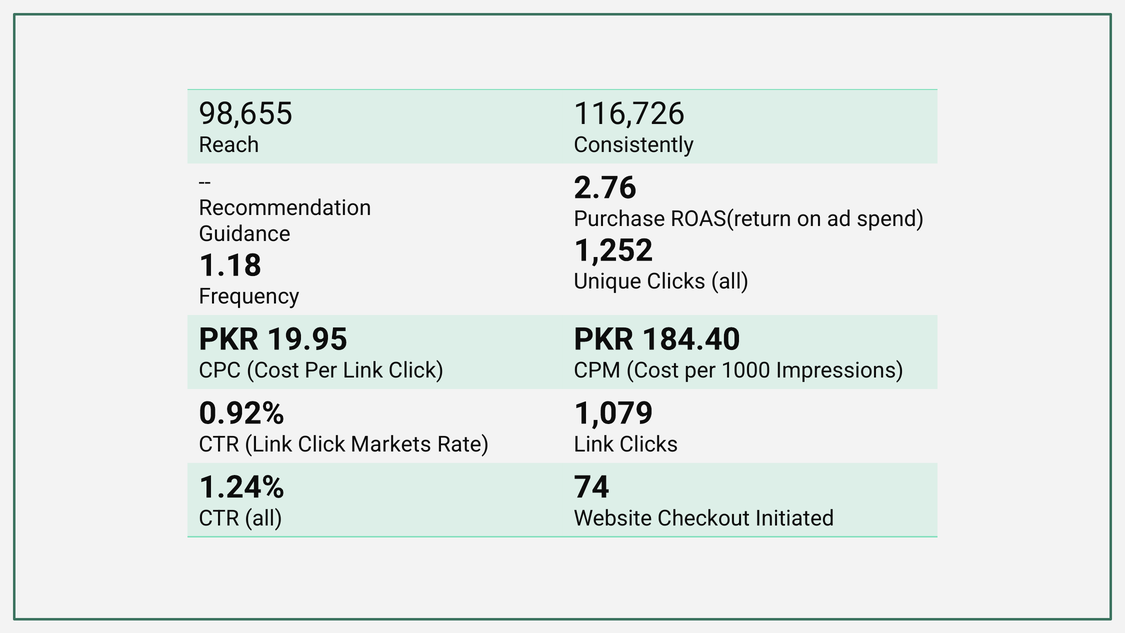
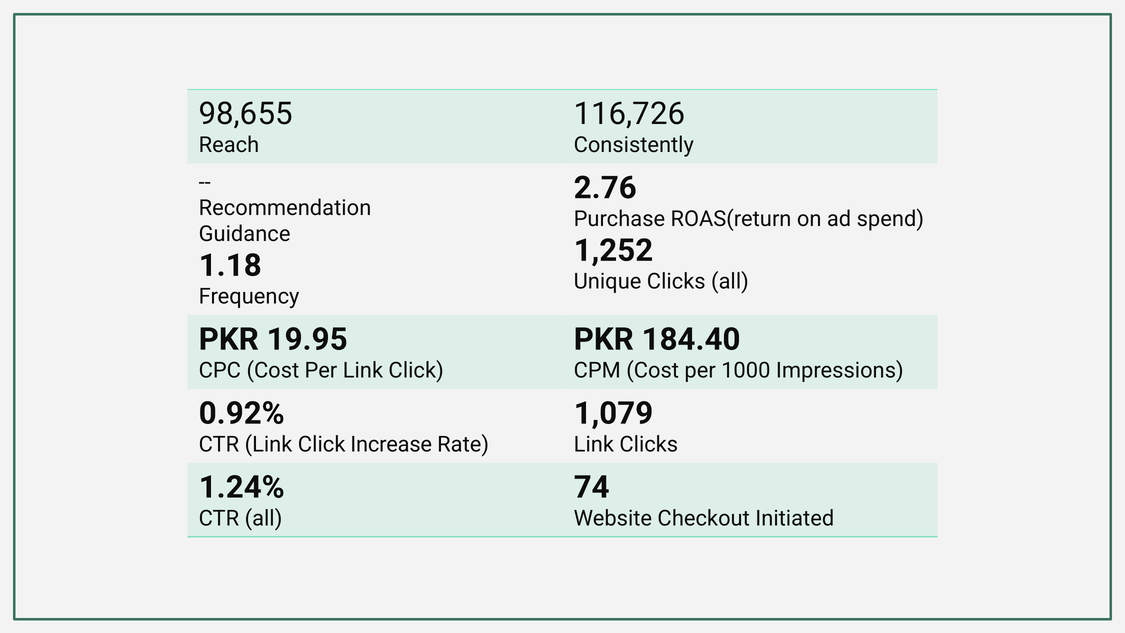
Markets: Markets -> Increase (391, 444)
